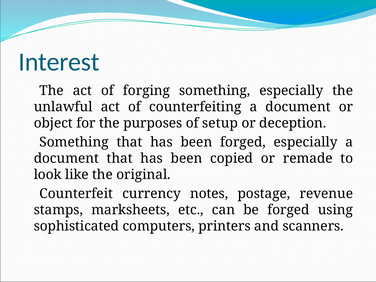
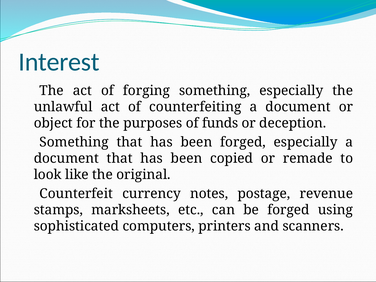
setup: setup -> funds (220, 123)
